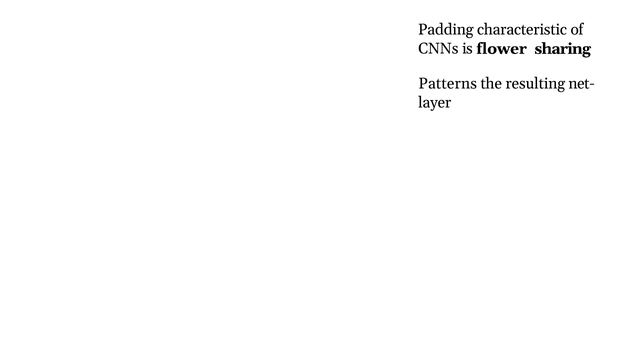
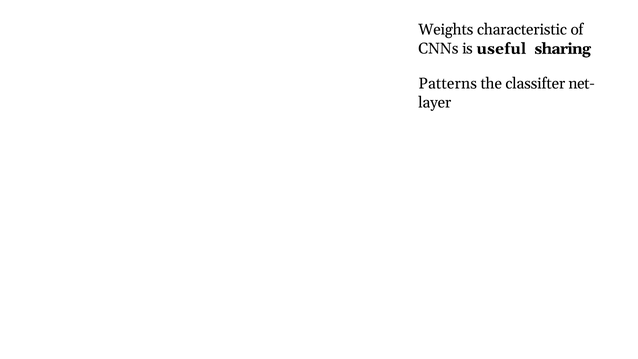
Padding: Padding -> Weights (446, 30)
flower: flower -> useful (501, 49)
resulting: resulting -> classifter (535, 84)
